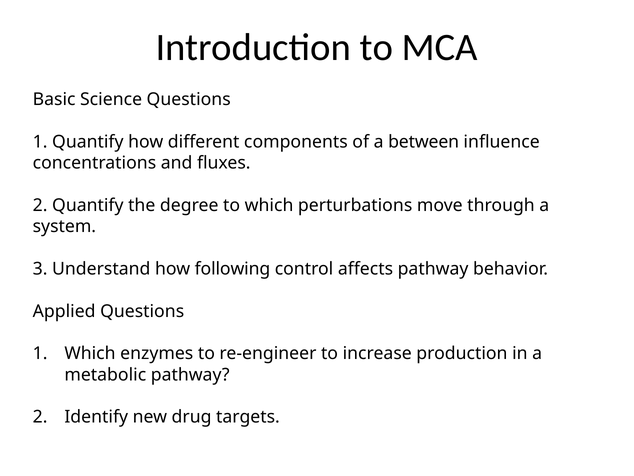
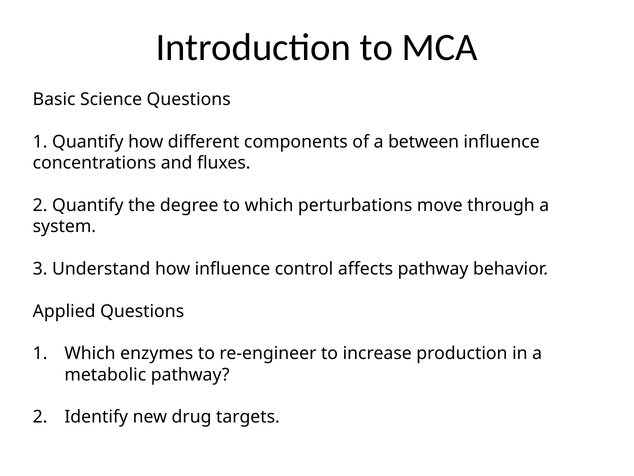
how following: following -> influence (232, 269)
